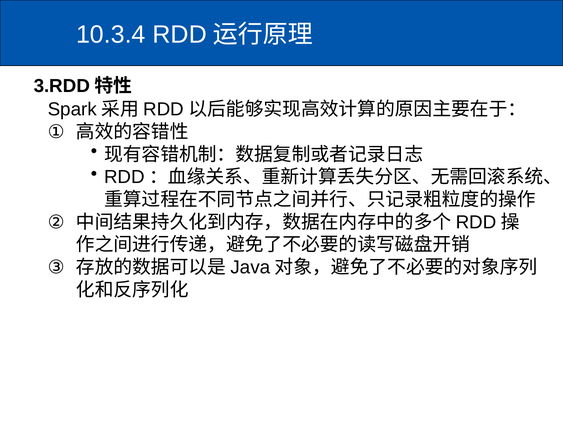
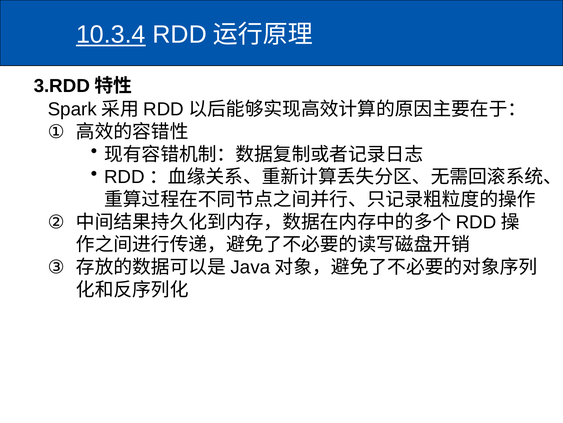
10.3.4 underline: none -> present (111, 35)
